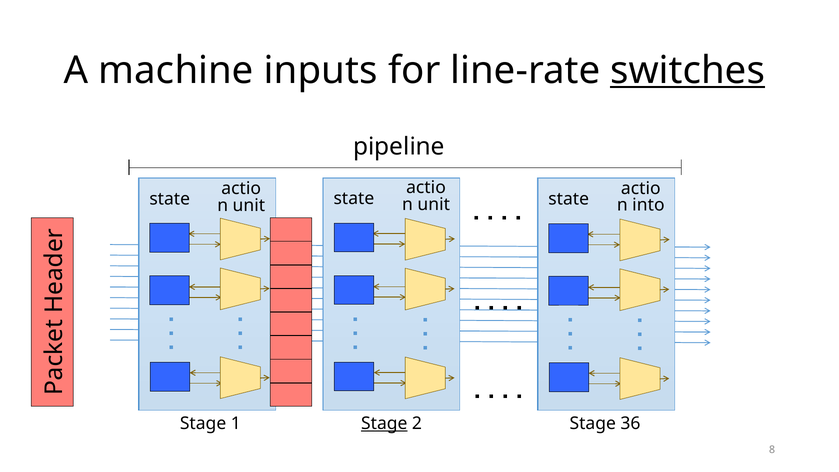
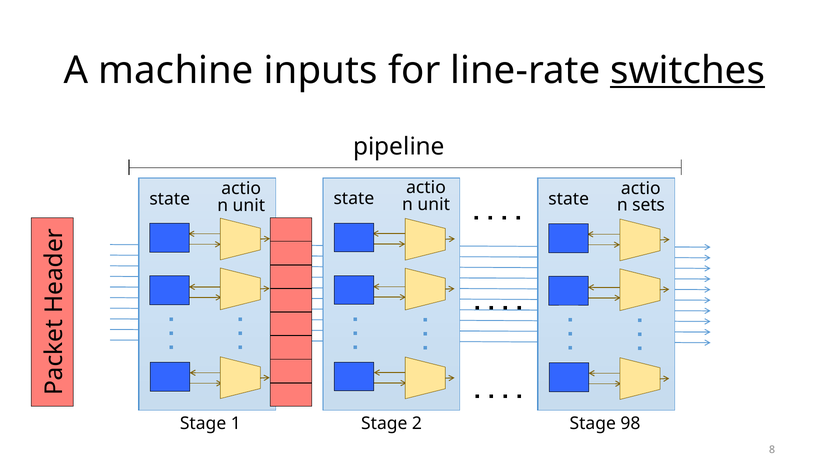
into: into -> sets (649, 205)
Stage underline: present -> none (384, 424)
36: 36 -> 98 (630, 424)
